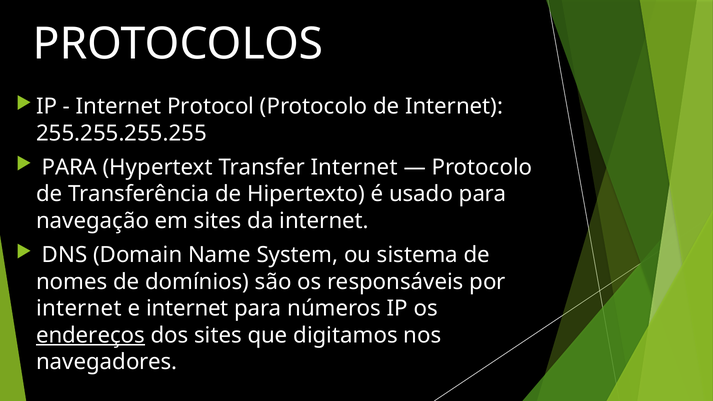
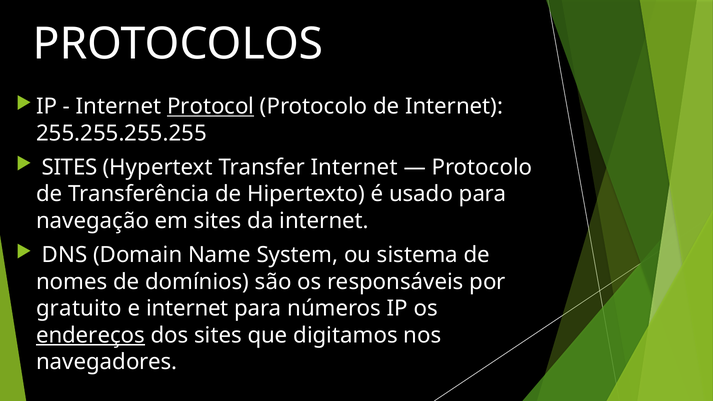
Protocol underline: none -> present (211, 106)
PARA: PARA -> SITES (70, 167)
internet: internet -> gratuito (79, 308)
